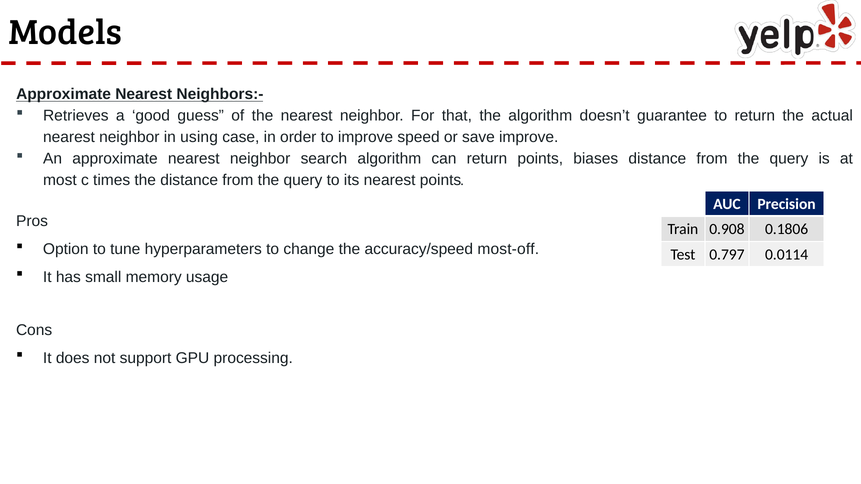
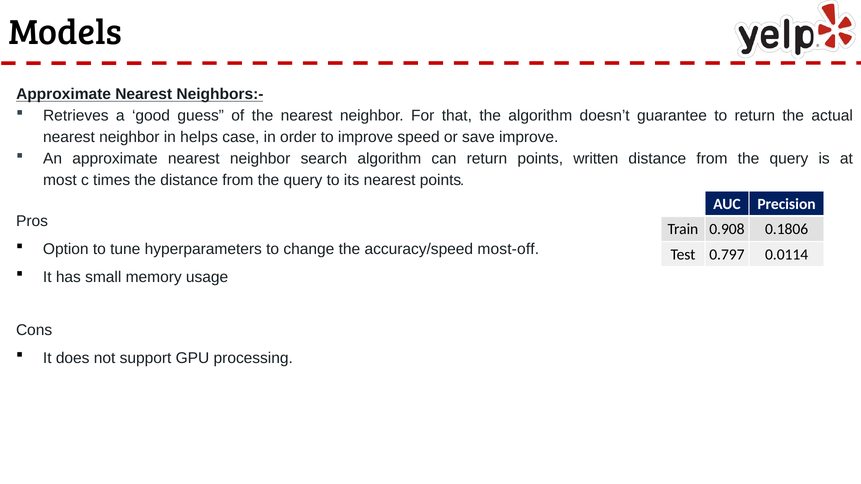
using: using -> helps (199, 137)
biases: biases -> written (596, 159)
